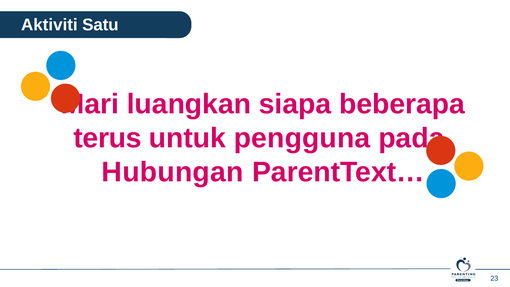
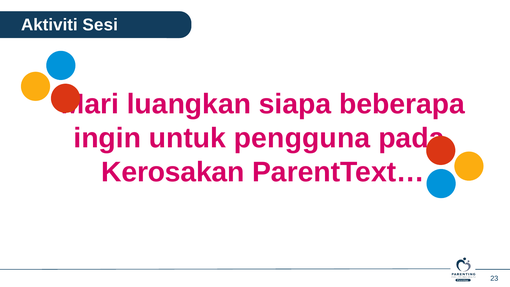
Satu: Satu -> Sesi (100, 25)
terus: terus -> ingin (107, 138)
Hubungan: Hubungan -> Kerosakan (173, 172)
